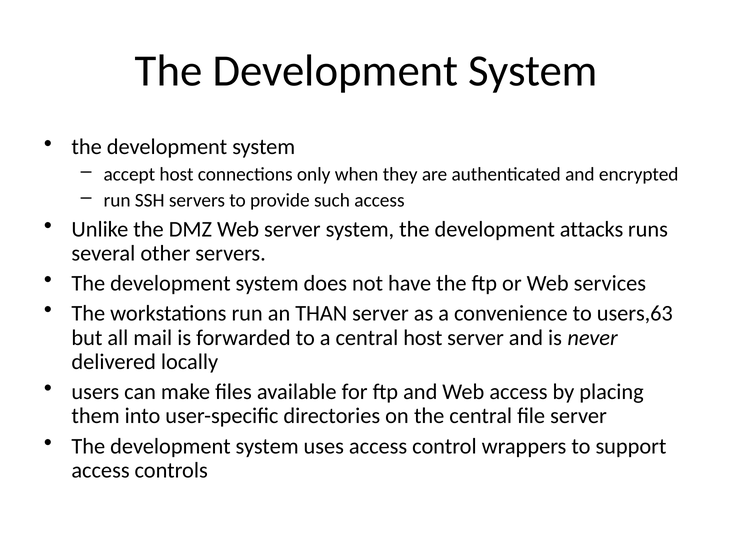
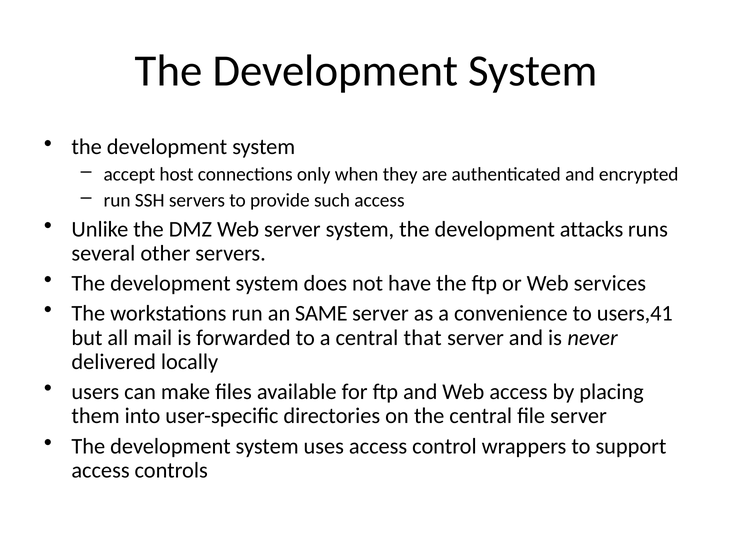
THAN: THAN -> SAME (321, 313)
users,63: users,63 -> users,41 (635, 313)
central host: host -> that (423, 337)
